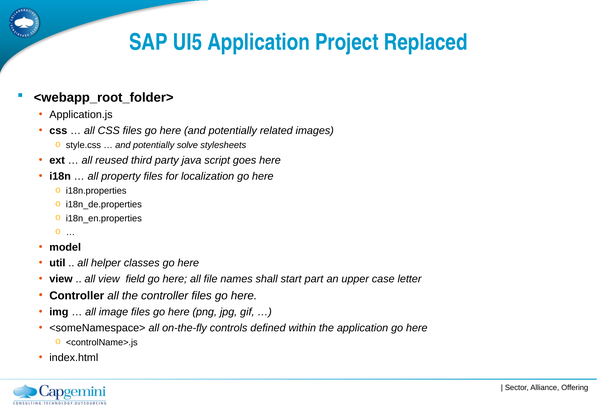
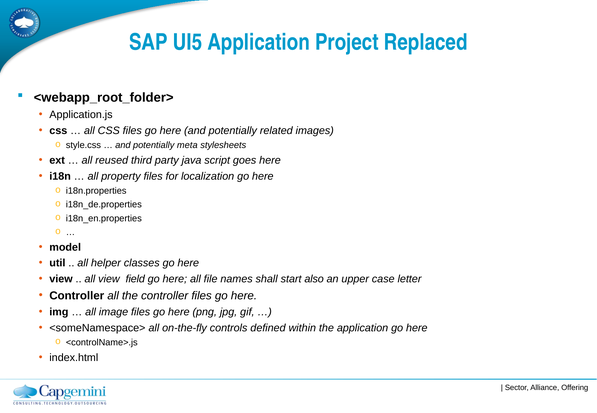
solve: solve -> meta (187, 145)
part: part -> also (314, 279)
